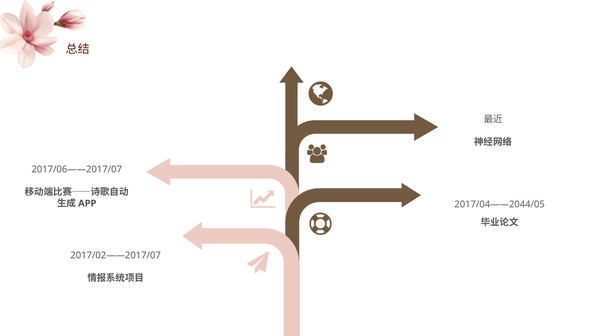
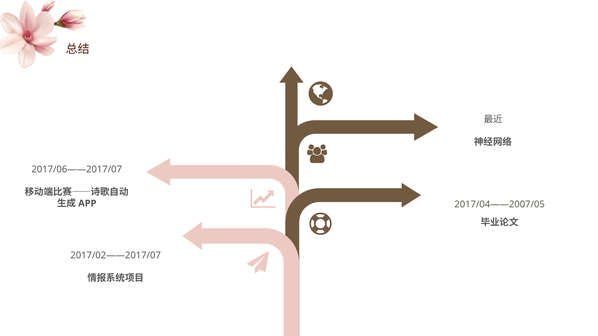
2017/04——2044/05: 2017/04——2044/05 -> 2017/04——2007/05 (500, 205)
